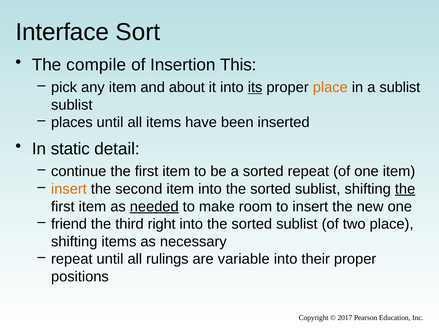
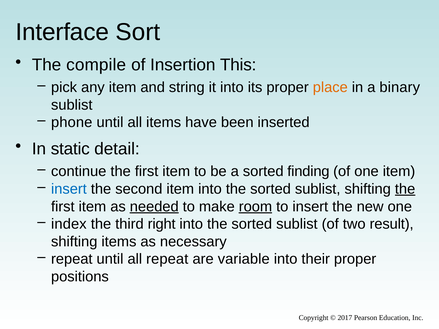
about: about -> string (187, 87)
its underline: present -> none (255, 87)
a sublist: sublist -> binary (400, 87)
places: places -> phone (72, 123)
sorted repeat: repeat -> finding (308, 172)
insert colour: orange -> blue (69, 189)
room underline: none -> present (255, 207)
friend: friend -> index (69, 224)
two place: place -> result (392, 224)
all rulings: rulings -> repeat (167, 259)
